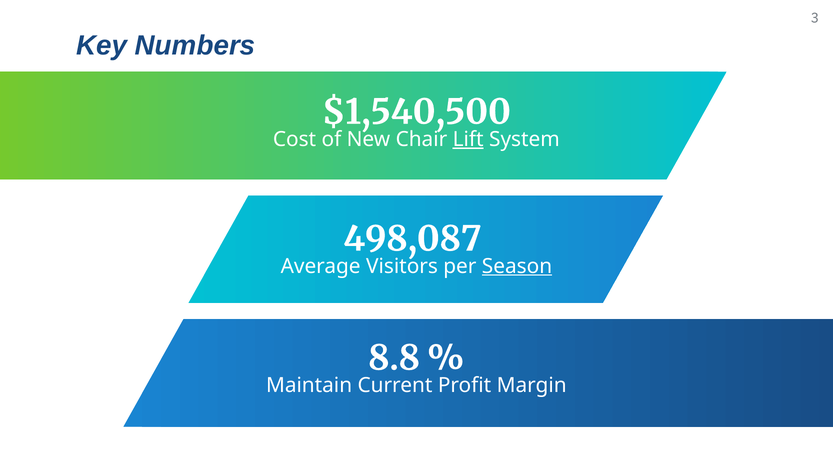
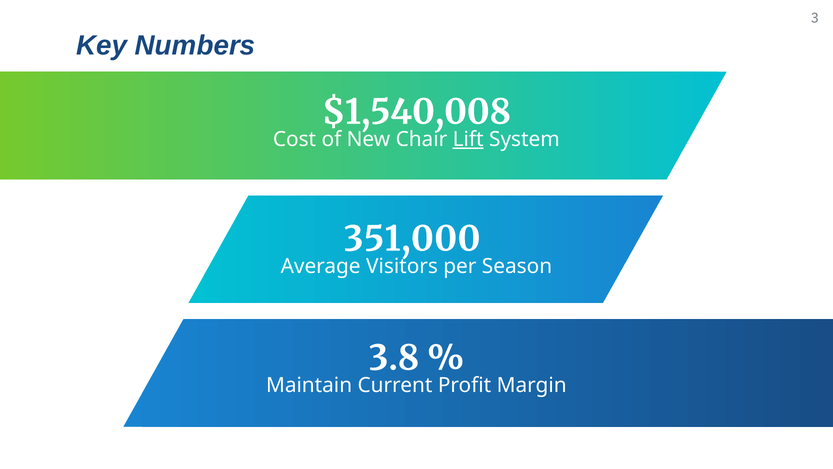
$1,540,500: $1,540,500 -> $1,540,008 (417, 112)
498,087: 498,087 -> 351,000 (412, 239)
Season underline: present -> none (517, 266)
8.8: 8.8 -> 3.8 (394, 358)
